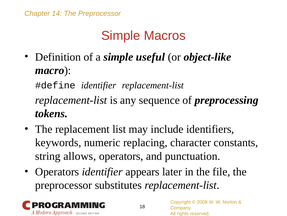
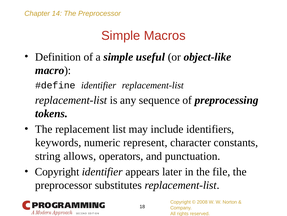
replacing: replacing -> represent (145, 142)
Operators: Operators -> Copyright (57, 171)
